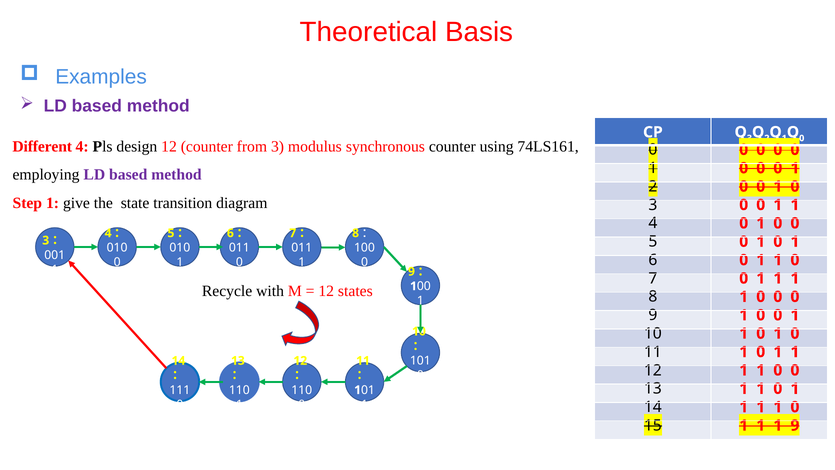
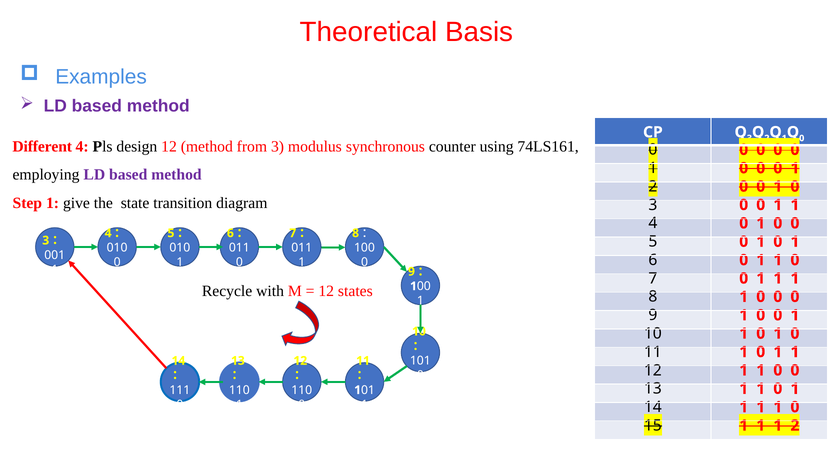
12 counter: counter -> method (207, 146)
1 1 9: 9 -> 2 (795, 425)
